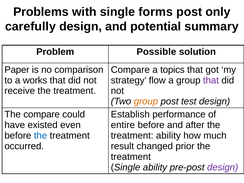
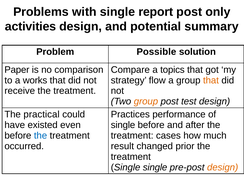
forms: forms -> report (156, 12)
carefully: carefully -> activities (31, 26)
that colour: purple -> orange (211, 80)
The compare: compare -> practical (42, 114)
Establish: Establish -> Practices (130, 114)
entire: entire -> single (123, 125)
treatment ability: ability -> cases (168, 136)
Single ability: ability -> single (155, 167)
design colour: purple -> orange (223, 167)
